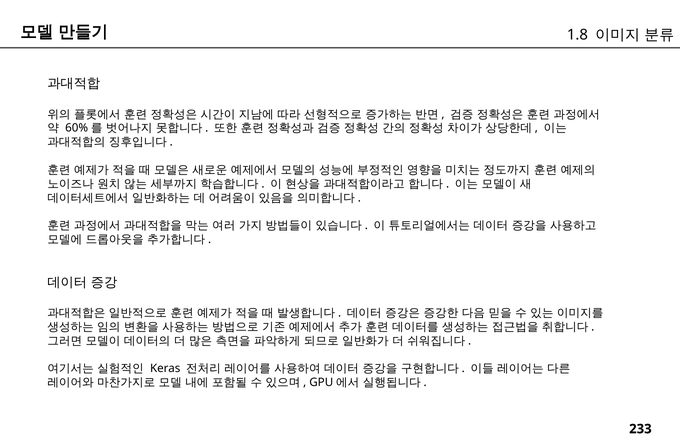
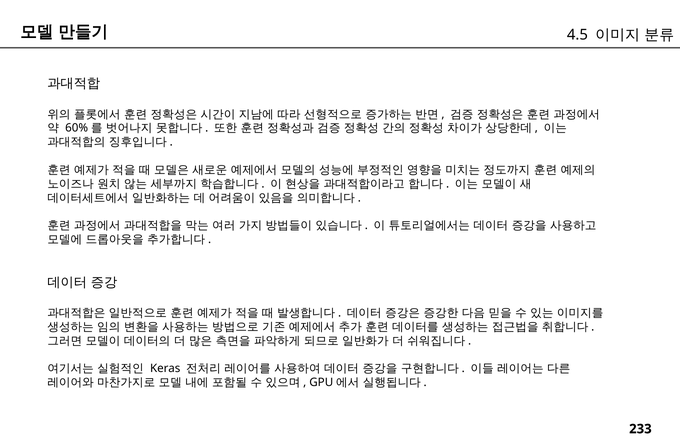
1.8: 1.8 -> 4.5 (577, 35)
